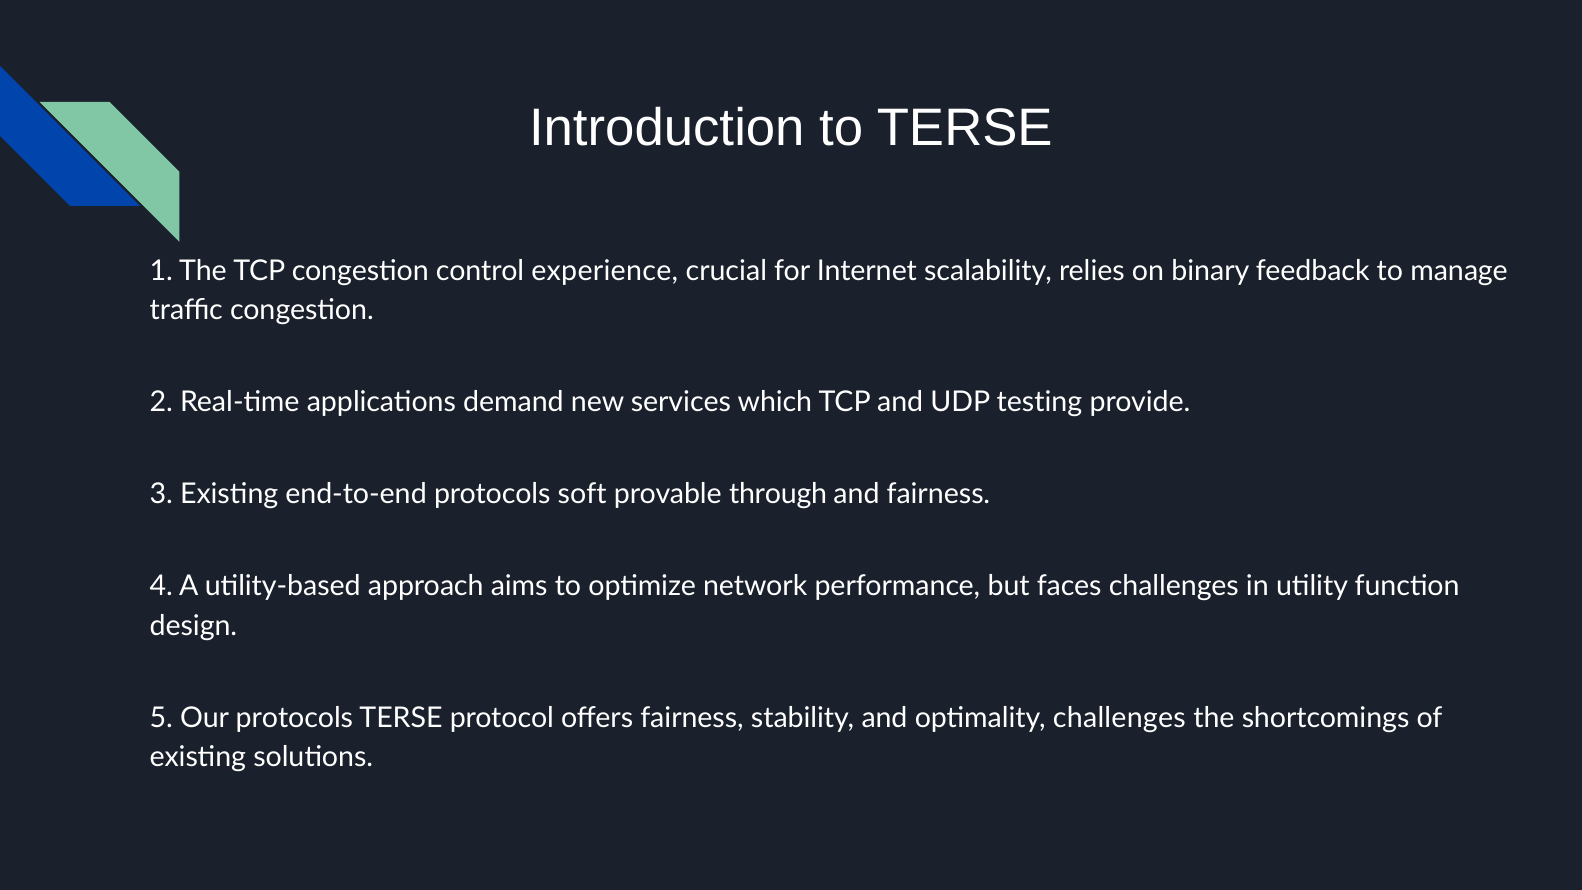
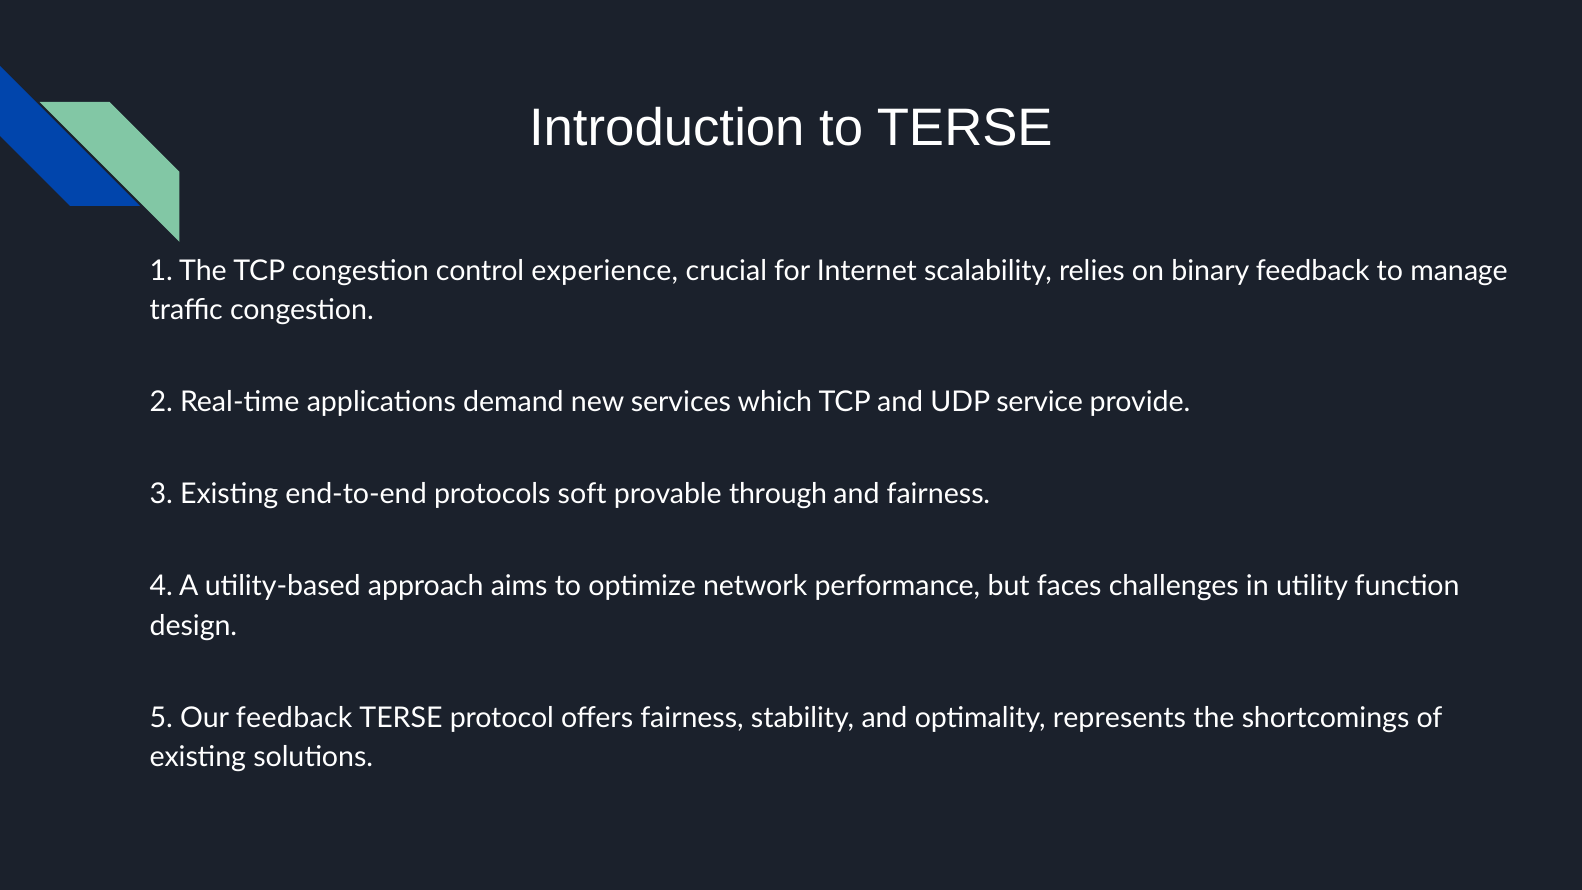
testing: testing -> service (1040, 402)
Our protocols: protocols -> feedback (294, 718)
optimality challenges: challenges -> represents (1120, 718)
